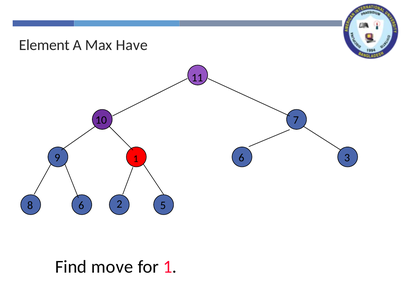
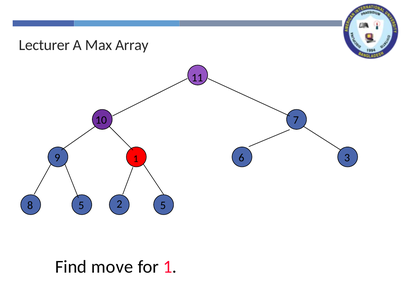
Element: Element -> Lecturer (44, 45)
Have: Have -> Array (132, 45)
8 6: 6 -> 5 (81, 205)
